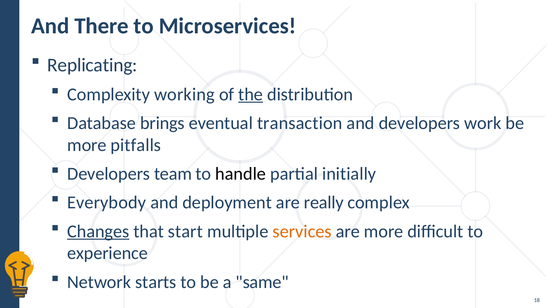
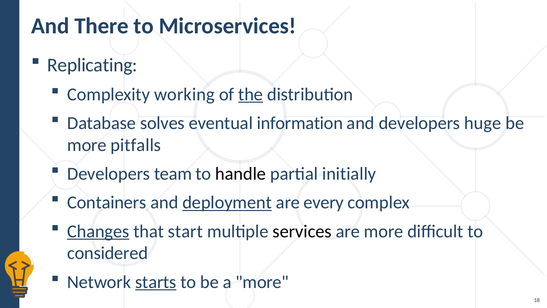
brings: brings -> solves (162, 123)
transaction: transaction -> information (300, 123)
work: work -> huge (483, 123)
Everybody: Everybody -> Containers (107, 202)
deployment underline: none -> present (227, 202)
really: really -> every (324, 202)
services colour: orange -> black (302, 231)
experience: experience -> considered (108, 253)
starts underline: none -> present (156, 282)
a same: same -> more (262, 282)
